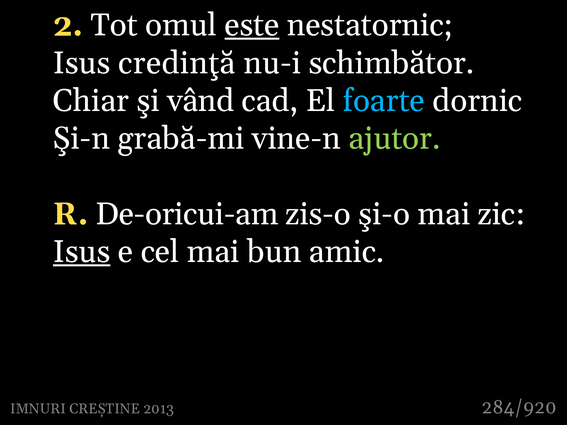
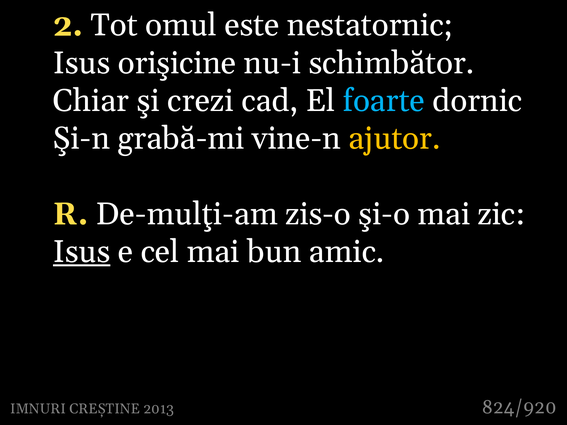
este underline: present -> none (252, 25)
credinţă: credinţă -> orişicine (177, 63)
vând: vând -> crezi (200, 101)
ajutor colour: light green -> yellow (394, 139)
De-oricui-am: De-oricui-am -> De-mulţi-am (187, 214)
284/920: 284/920 -> 824/920 (519, 408)
